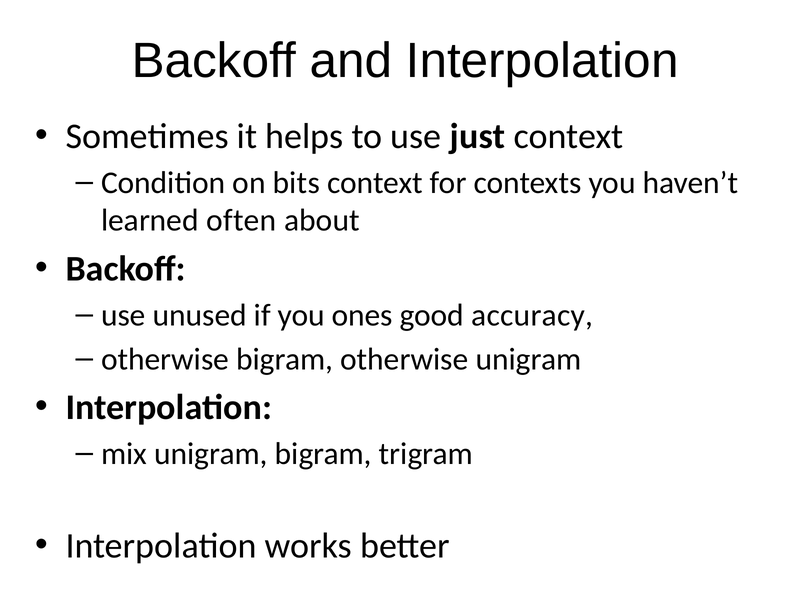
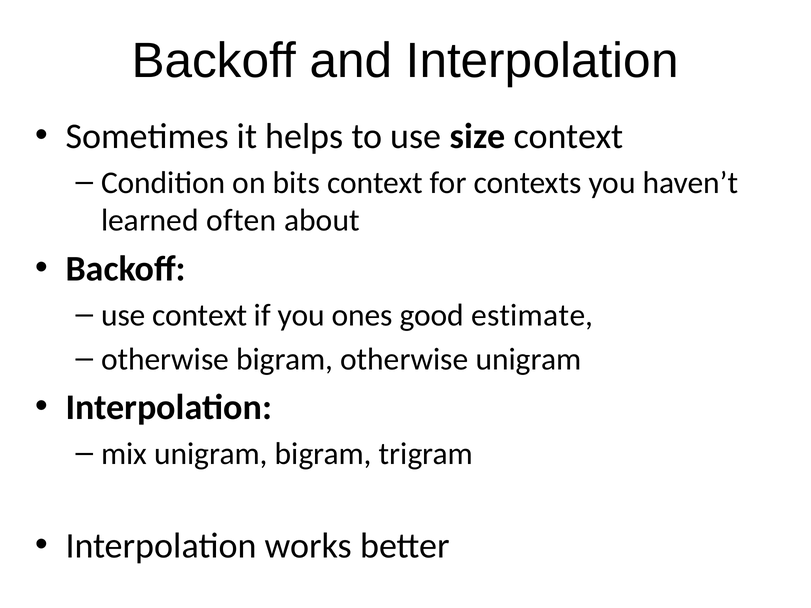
just: just -> size (478, 136)
use unused: unused -> context (200, 315)
accuracy: accuracy -> estimate (532, 315)
